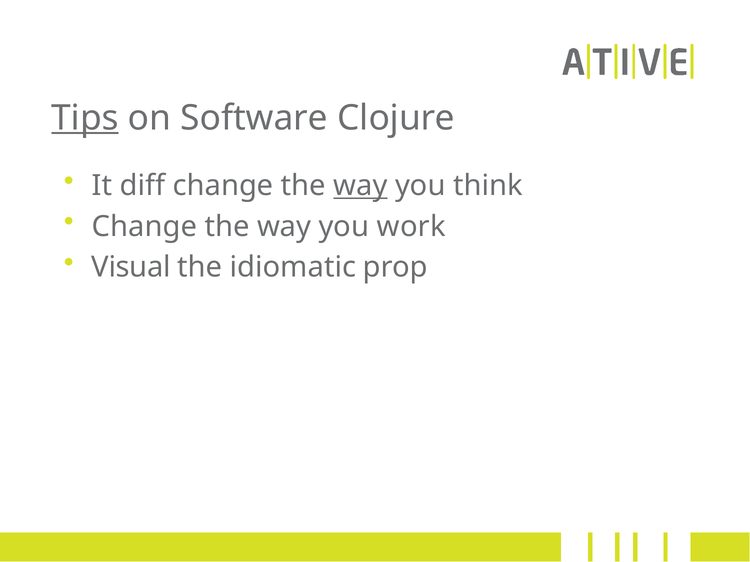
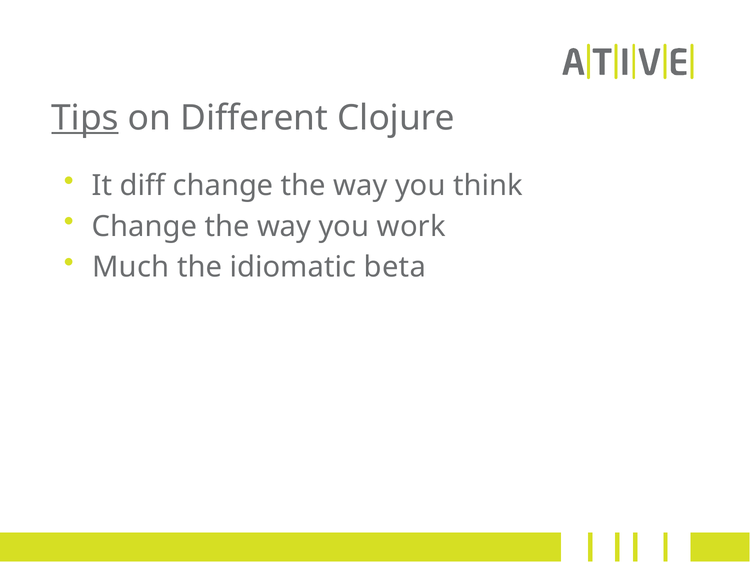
Software: Software -> Different (254, 118)
way underline: present -> none (361, 186)
Visual: Visual -> Much (131, 268)
prop: prop -> beta (395, 268)
